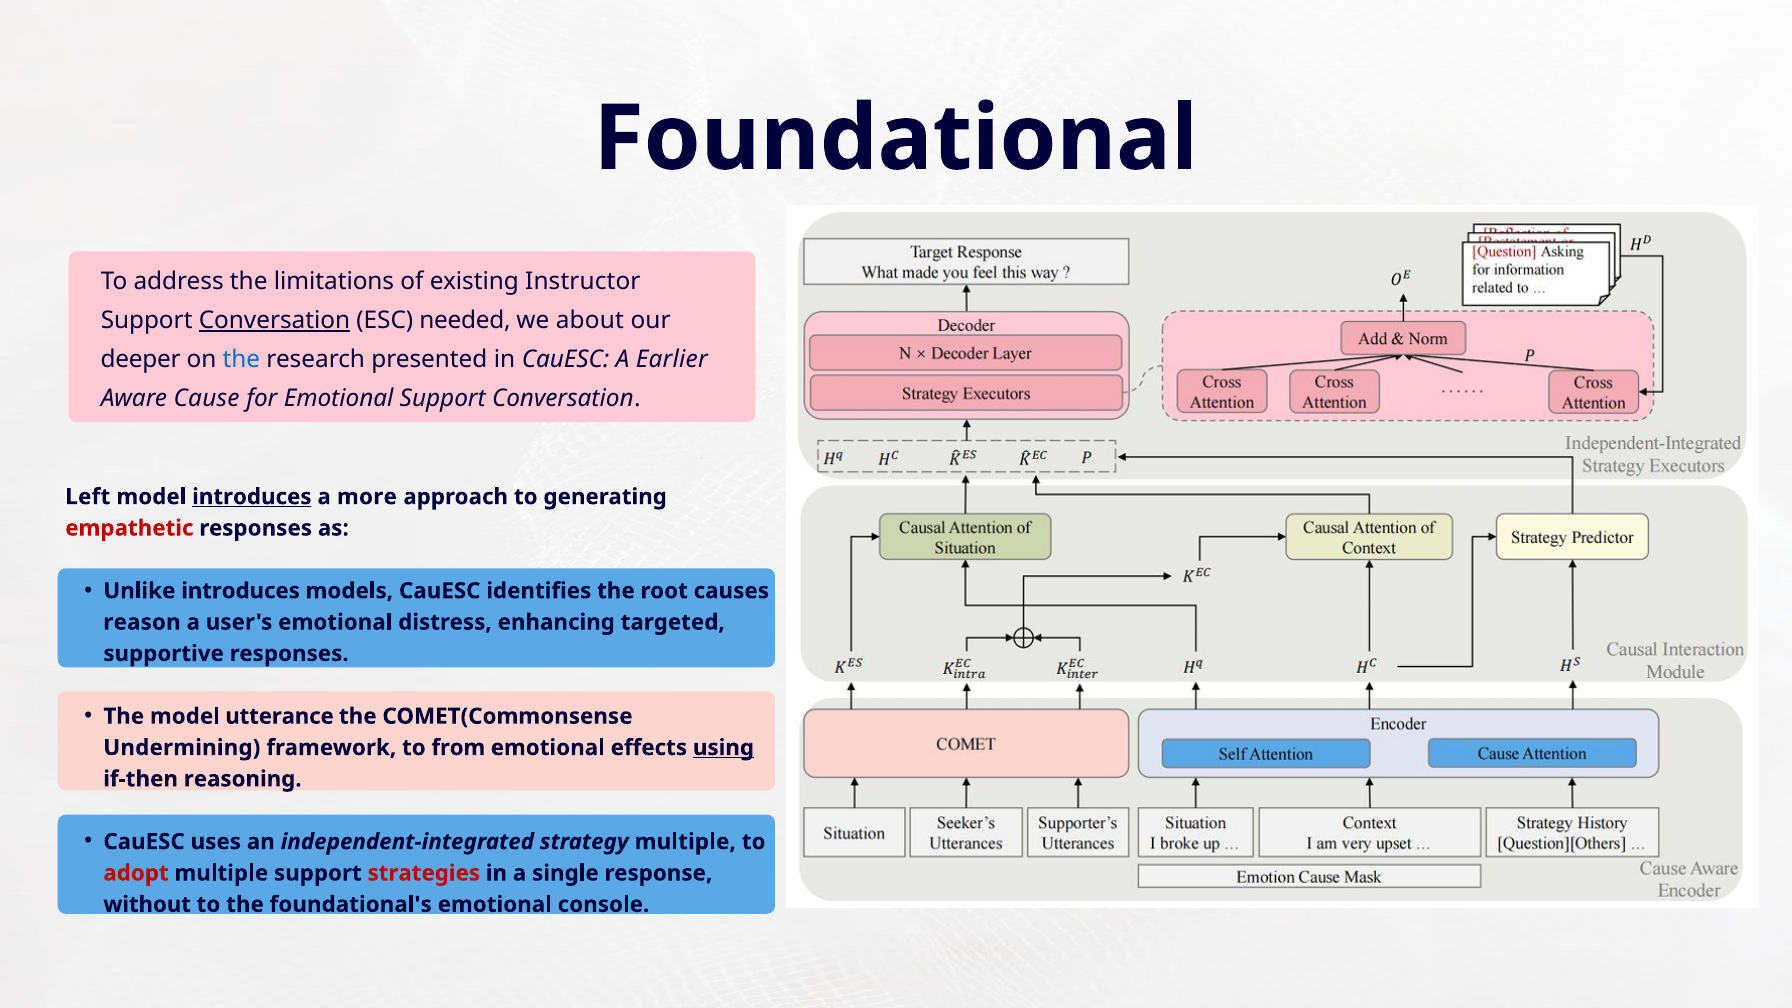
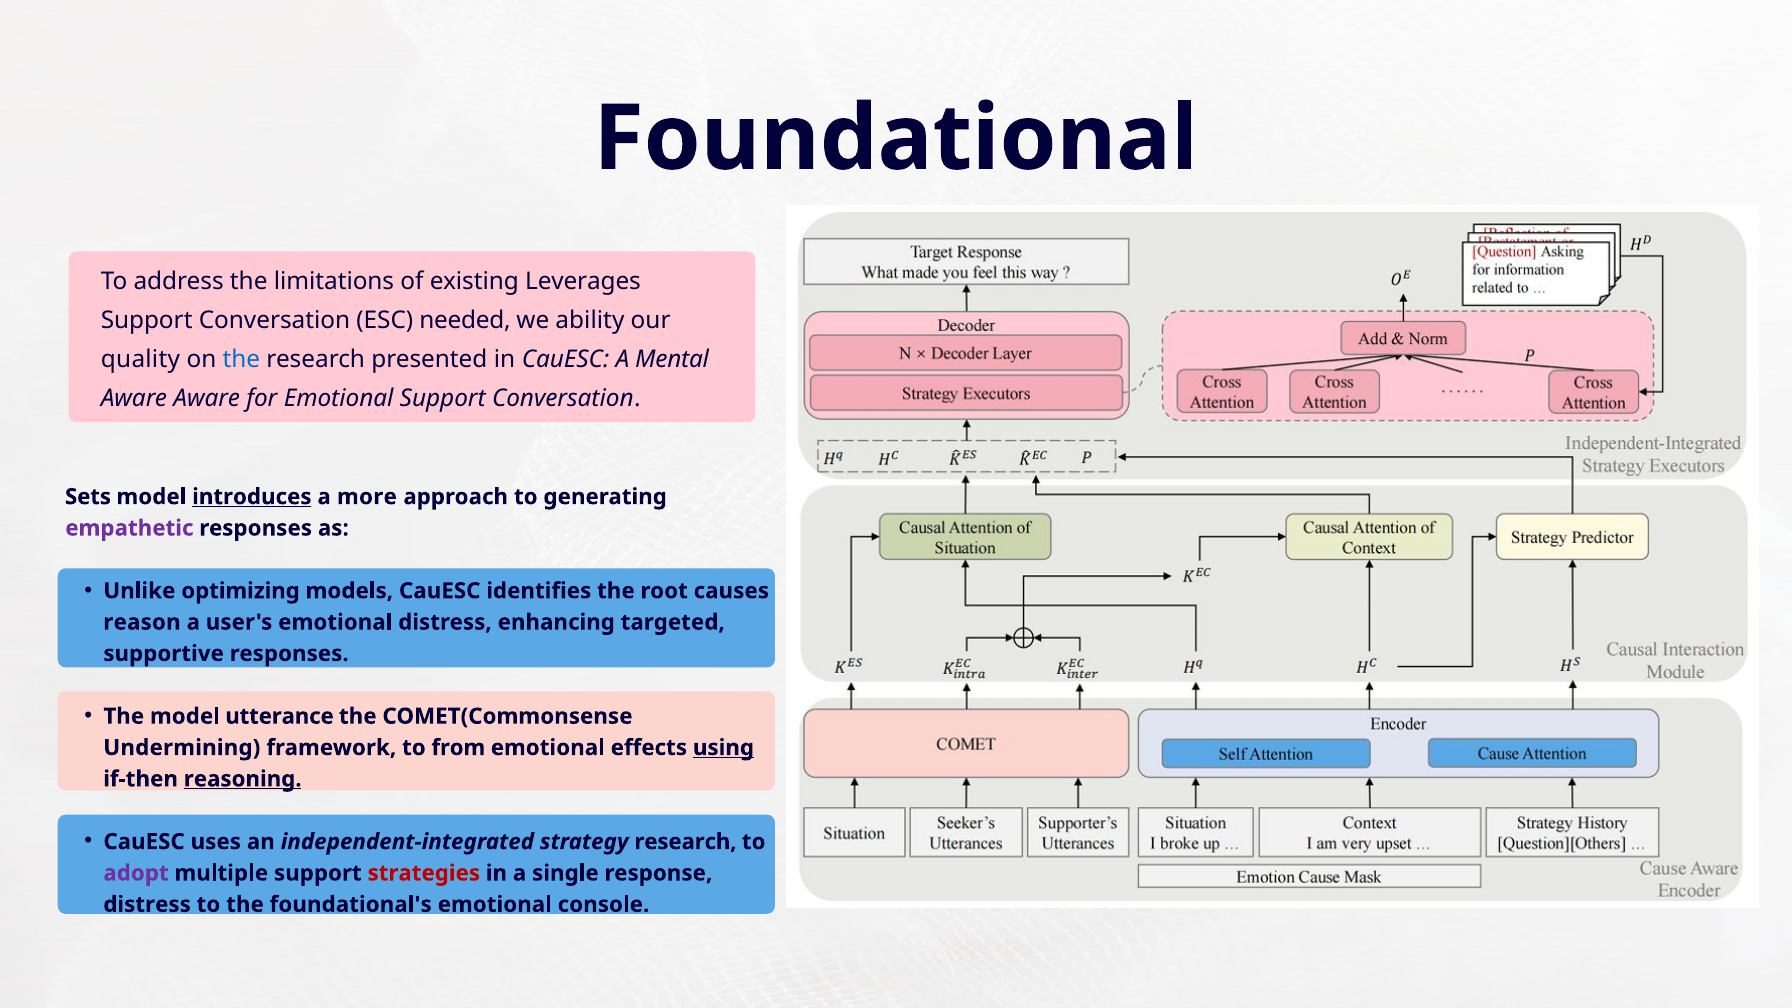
Instructor: Instructor -> Leverages (583, 282)
Conversation underline: present -> none (275, 321)
about: about -> ability (590, 321)
deeper: deeper -> quality (140, 360)
Earlier: Earlier -> Mental (672, 360)
Aware Cause: Cause -> Aware (207, 398)
Left: Left -> Sets (88, 497)
empathetic colour: red -> purple (129, 528)
Unlike introduces: introduces -> optimizing (241, 591)
reasoning underline: none -> present (243, 779)
strategy multiple: multiple -> research (685, 842)
adopt colour: red -> purple (136, 873)
without: without -> distress (147, 904)
